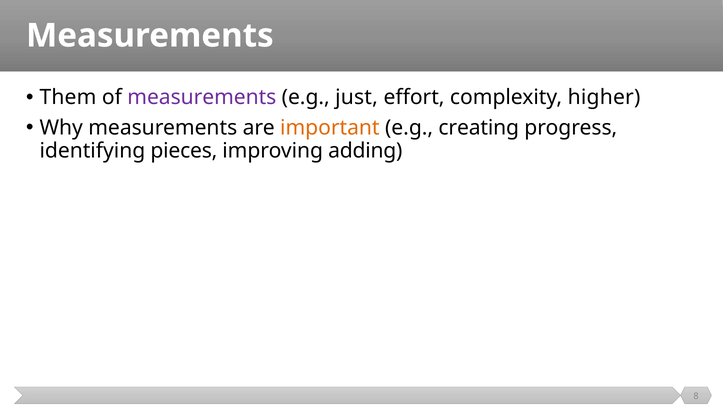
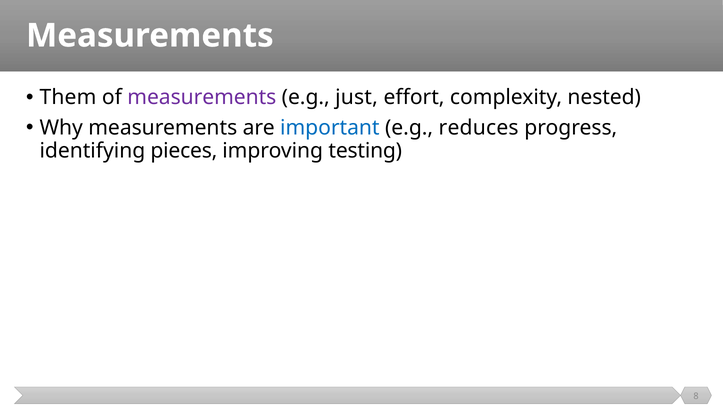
higher: higher -> nested (604, 97)
important colour: orange -> blue (330, 128)
creating: creating -> reduces (479, 128)
adding: adding -> testing (365, 151)
